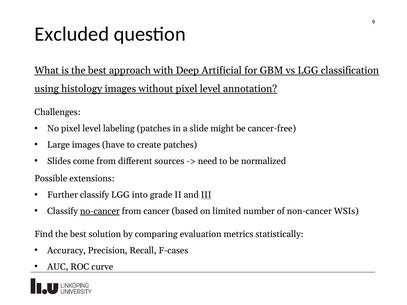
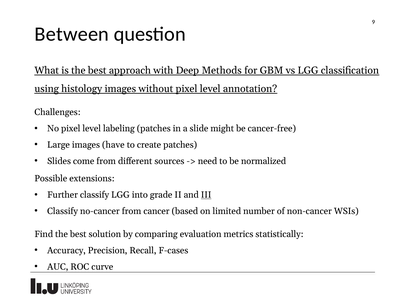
Excluded: Excluded -> Between (72, 34)
Artificial: Artificial -> Methods (222, 70)
no-cancer underline: present -> none (100, 211)
